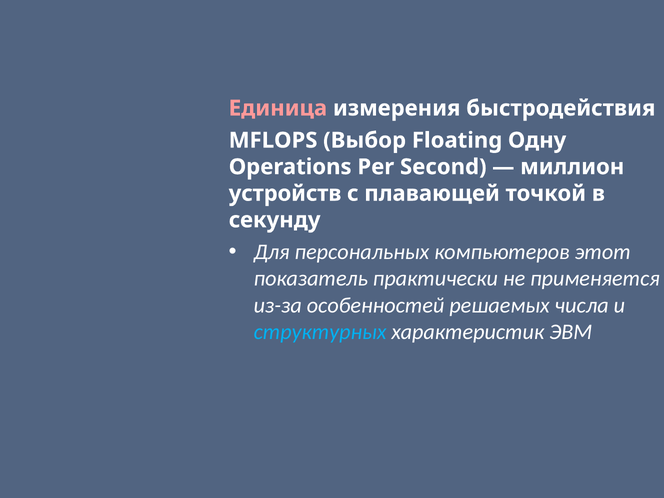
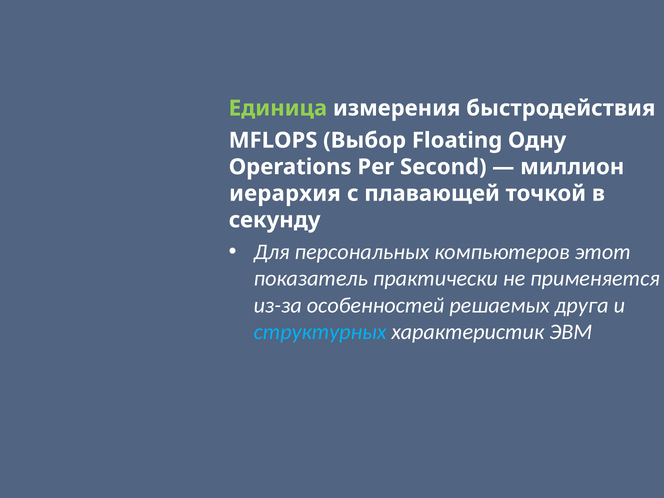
Единица colour: pink -> light green (278, 108)
устройств: устройств -> иерархия (285, 193)
числа: числа -> друга (582, 305)
